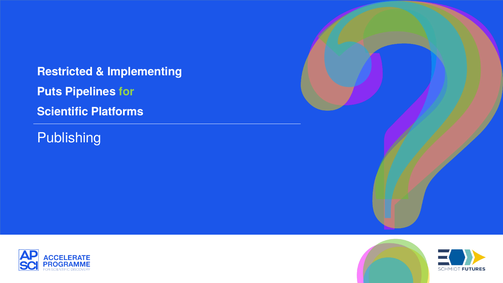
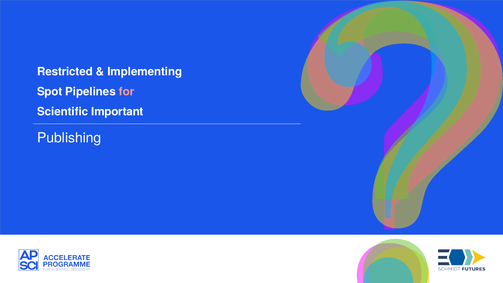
Puts: Puts -> Spot (50, 92)
for colour: light green -> pink (127, 92)
Platforms: Platforms -> Important (117, 112)
